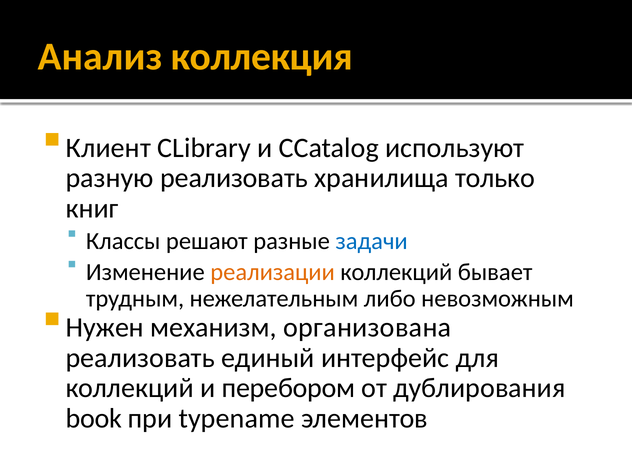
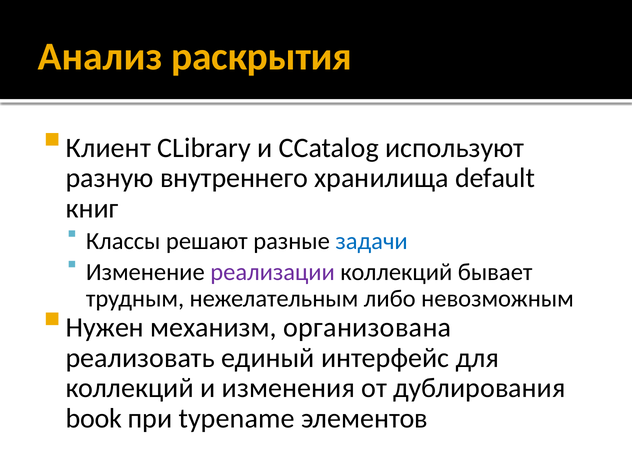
коллекция: коллекция -> раскрытия (262, 57)
разную реализовать: реализовать -> внутреннего (234, 178)
только: только -> default (495, 178)
реализации colour: orange -> purple (273, 272)
перебором: перебором -> изменения (288, 388)
